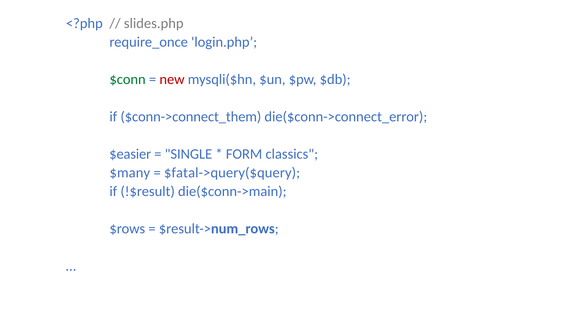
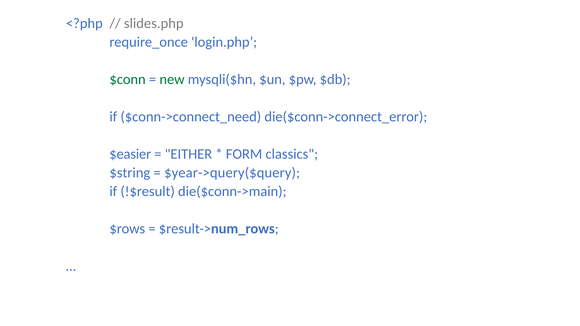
new colour: red -> green (172, 79)
$conn->connect_them: $conn->connect_them -> $conn->connect_need (191, 117)
SINGLE: SINGLE -> EITHER (188, 154)
$many: $many -> $string (130, 173)
$fatal->query($query: $fatal->query($query -> $year->query($query (232, 173)
